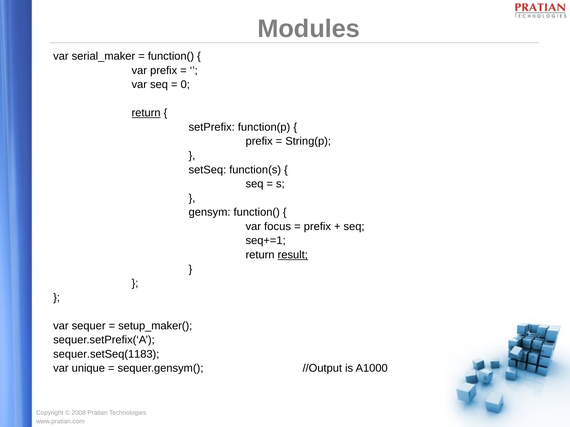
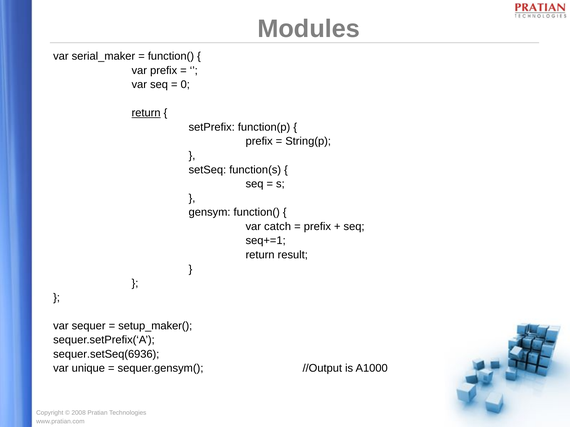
focus: focus -> catch (278, 227)
result underline: present -> none (293, 255)
sequer.setSeq(1183: sequer.setSeq(1183 -> sequer.setSeq(6936 (106, 355)
